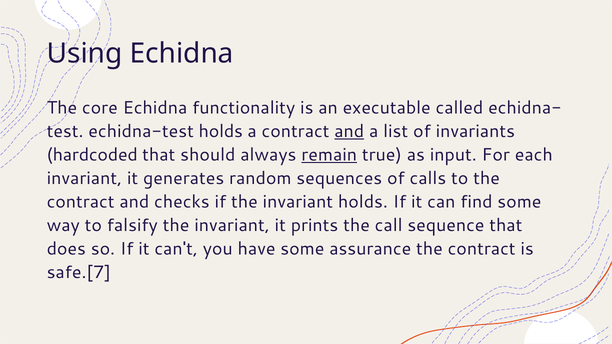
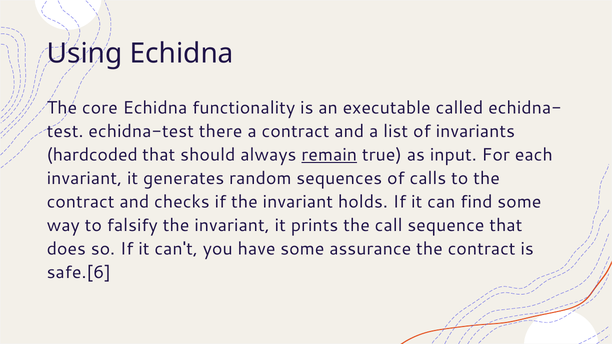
echidna-test holds: holds -> there (221, 131)
and underline: present -> none (349, 131)
safe.[7: safe.[7 -> safe.[6 (79, 273)
